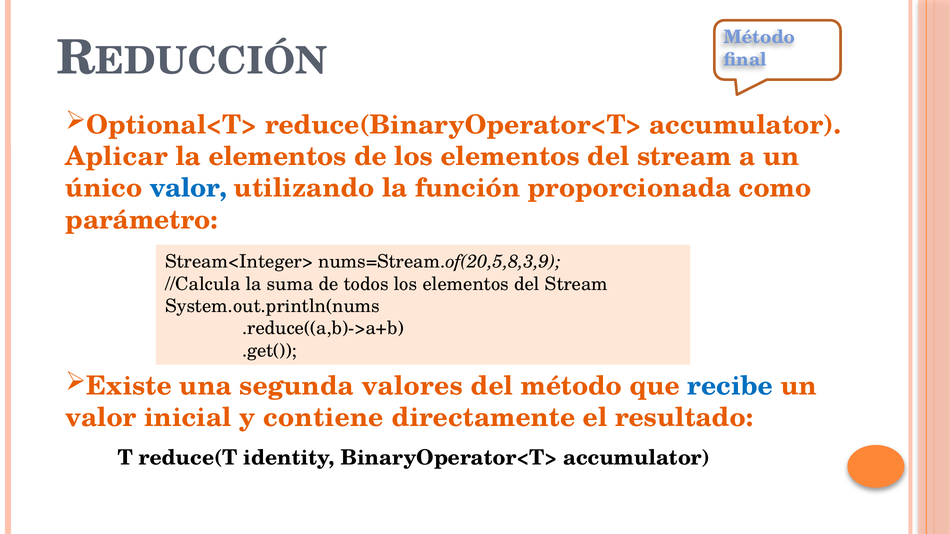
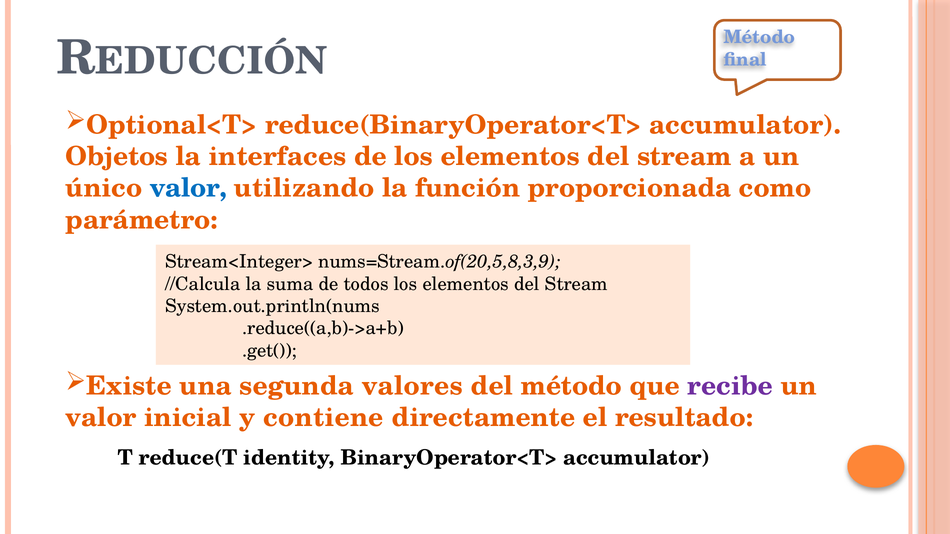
Aplicar: Aplicar -> Objetos (117, 157)
la elementos: elementos -> interfaces (278, 157)
recibe colour: blue -> purple (730, 386)
